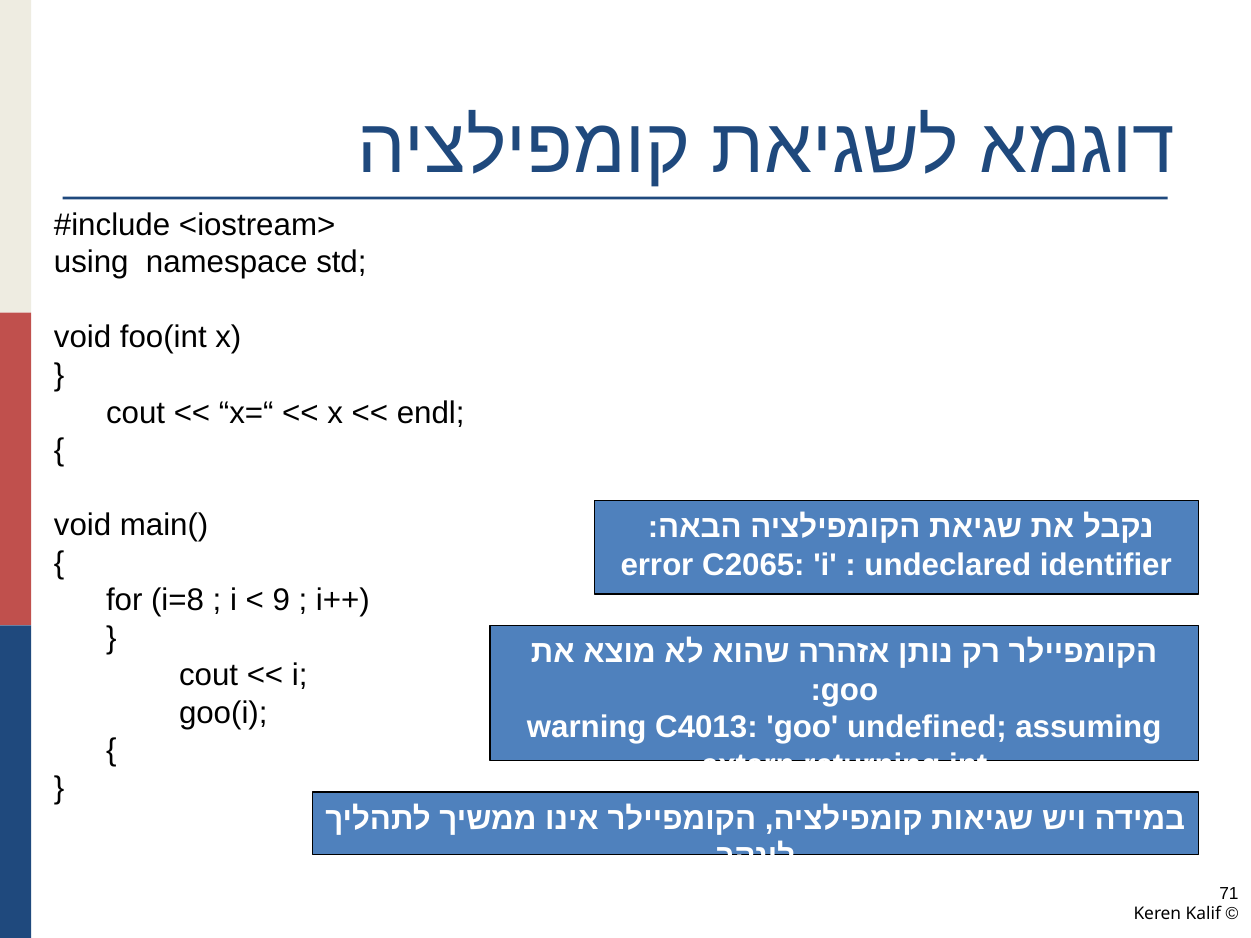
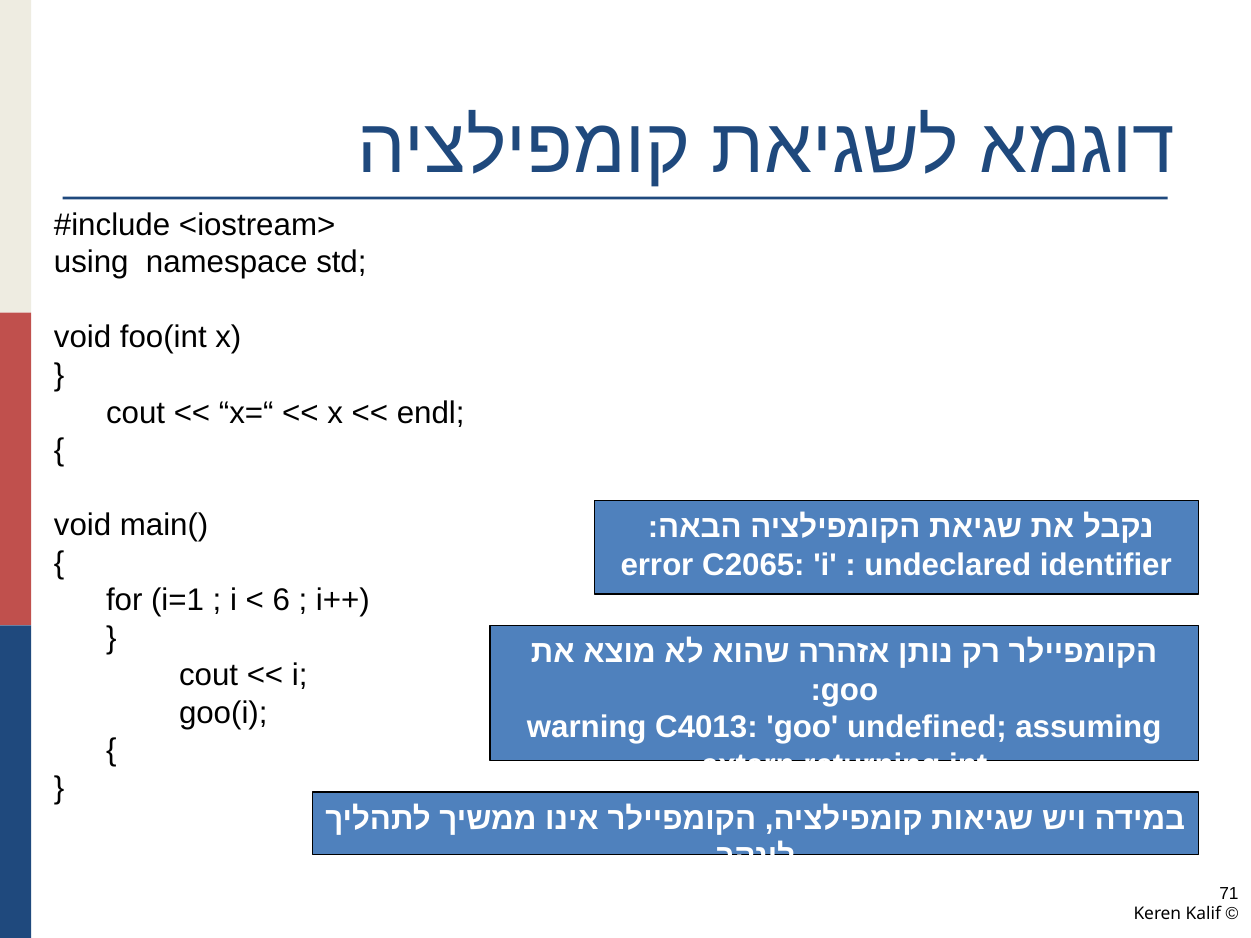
i=8: i=8 -> i=1 (178, 600)
9: 9 -> 6 (281, 600)
